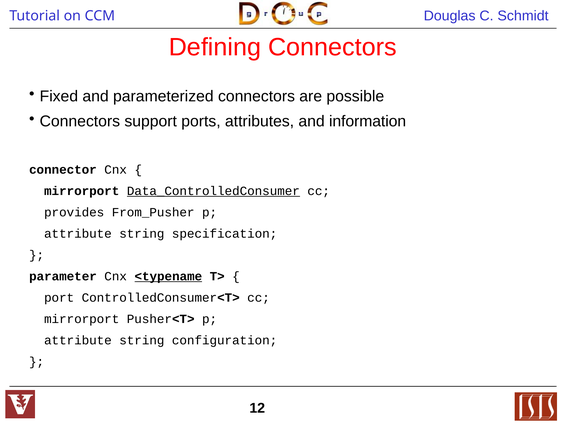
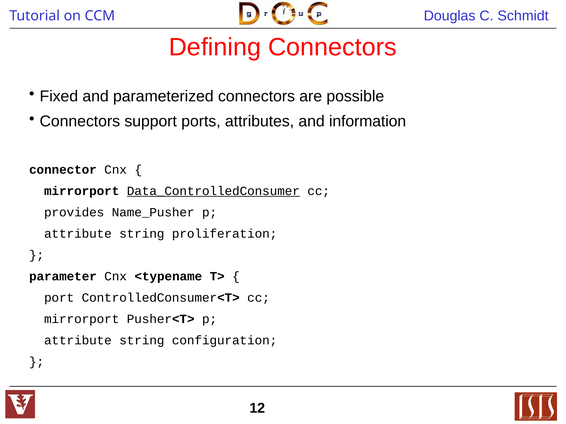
From_Pusher: From_Pusher -> Name_Pusher (153, 213)
specification: specification -> proliferation (225, 234)
<typename underline: present -> none (168, 277)
